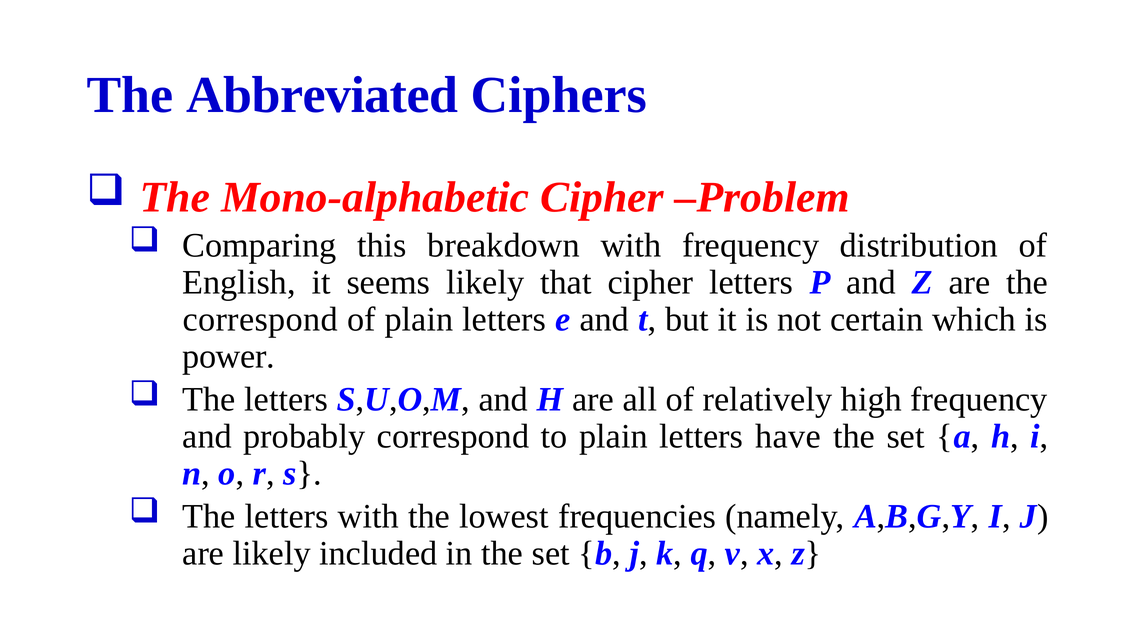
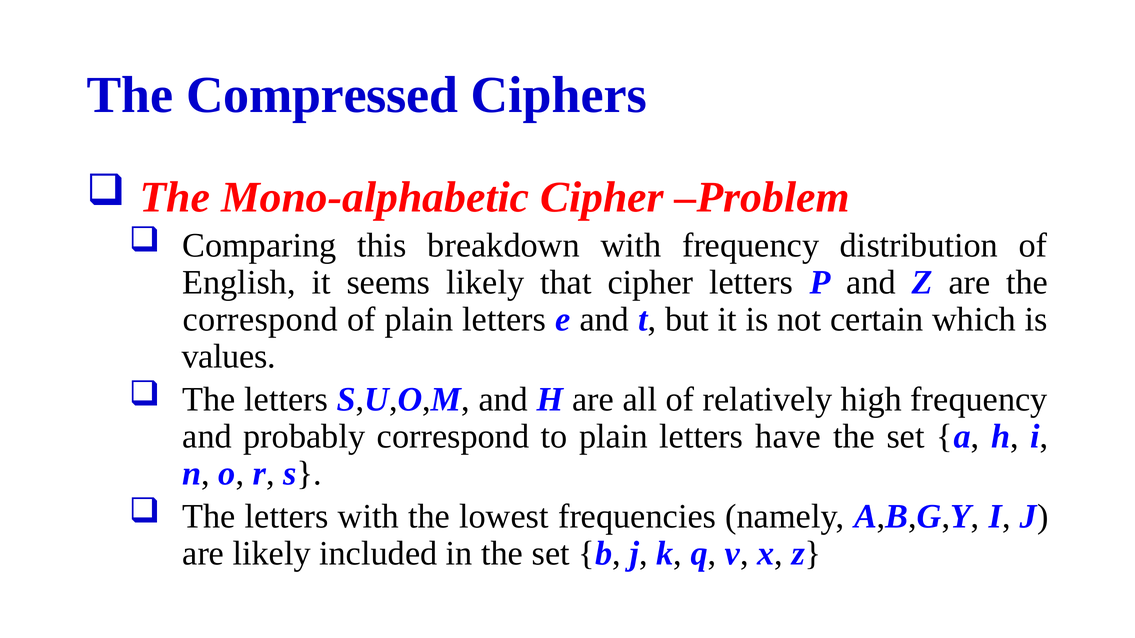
Abbreviated: Abbreviated -> Compressed (322, 95)
power: power -> values (229, 357)
